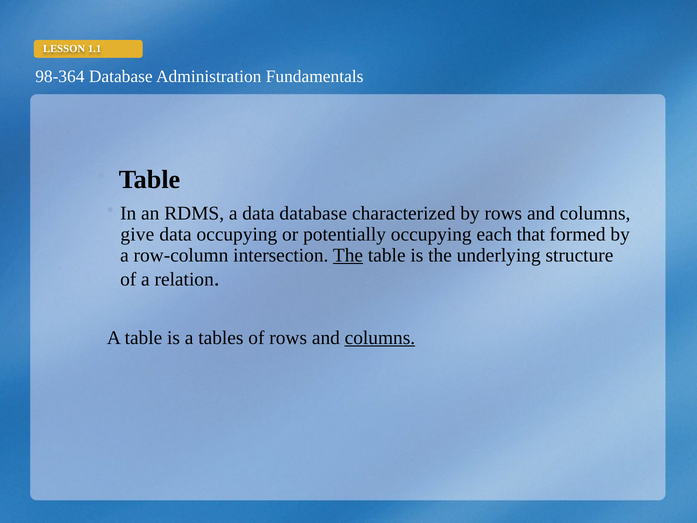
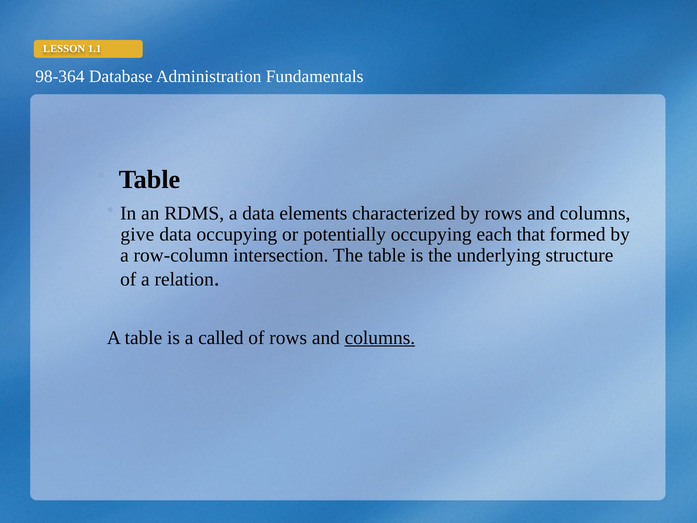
data database: database -> elements (313, 213)
The underline: present -> none (348, 255)
tables: tables -> called (221, 337)
